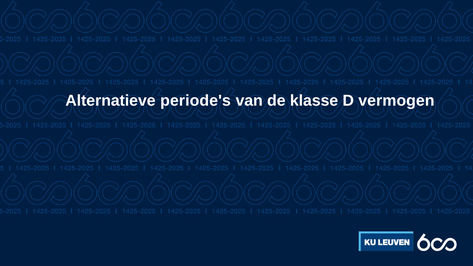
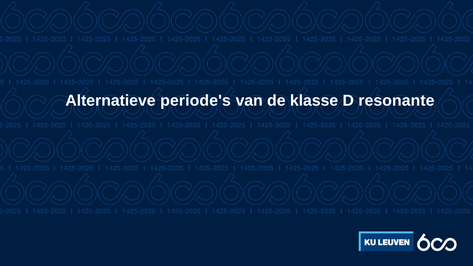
vermogen: vermogen -> resonante (396, 101)
